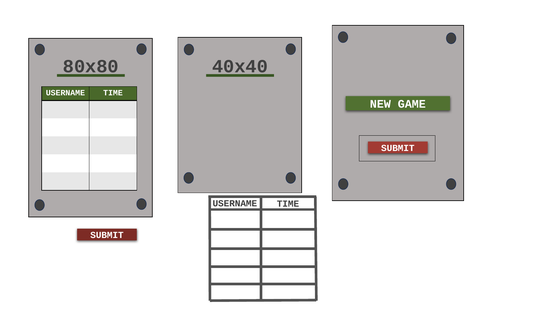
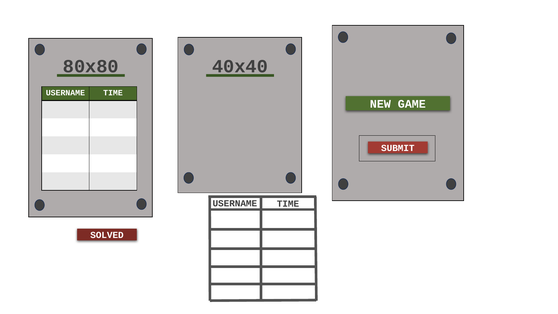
SUBMIT: SUBMIT -> SOLVED (107, 235)
